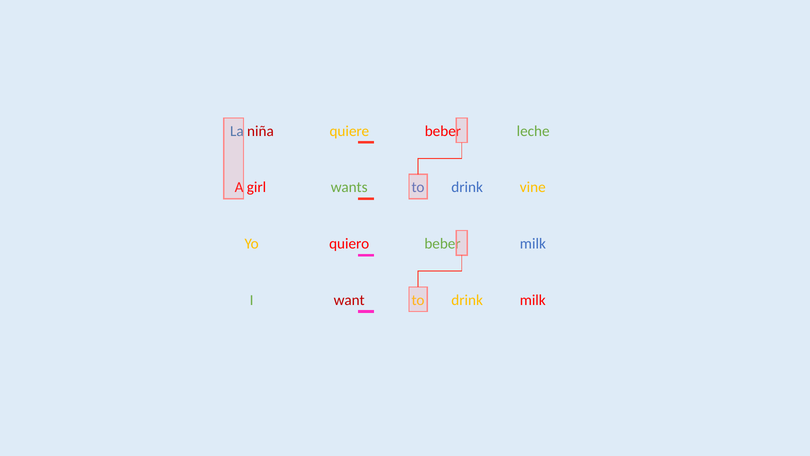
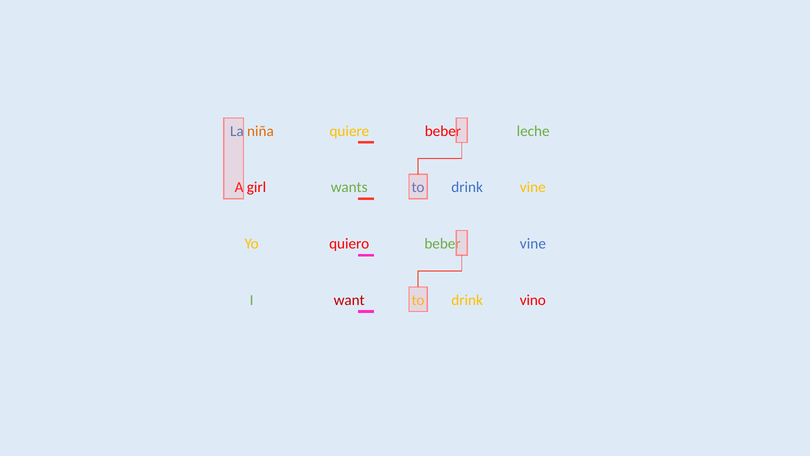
niña colour: red -> orange (260, 131)
milk: milk -> vine (533, 244)
drink milk: milk -> vino (533, 300)
